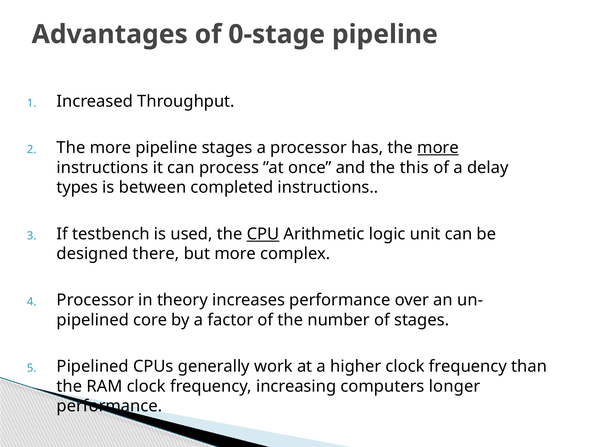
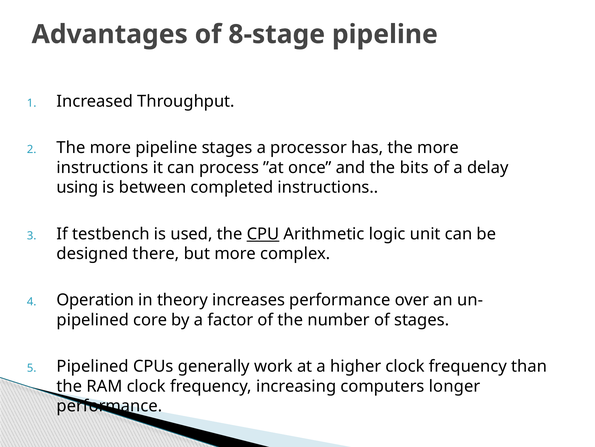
0-stage: 0-stage -> 8-stage (277, 34)
more underline: present -> none (438, 148)
this: this -> bits (414, 167)
types: types -> using (77, 187)
Processor: Processor -> Operation (95, 300)
